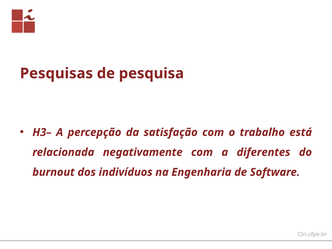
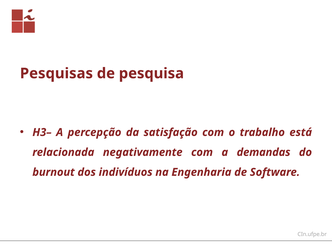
diferentes: diferentes -> demandas (264, 152)
